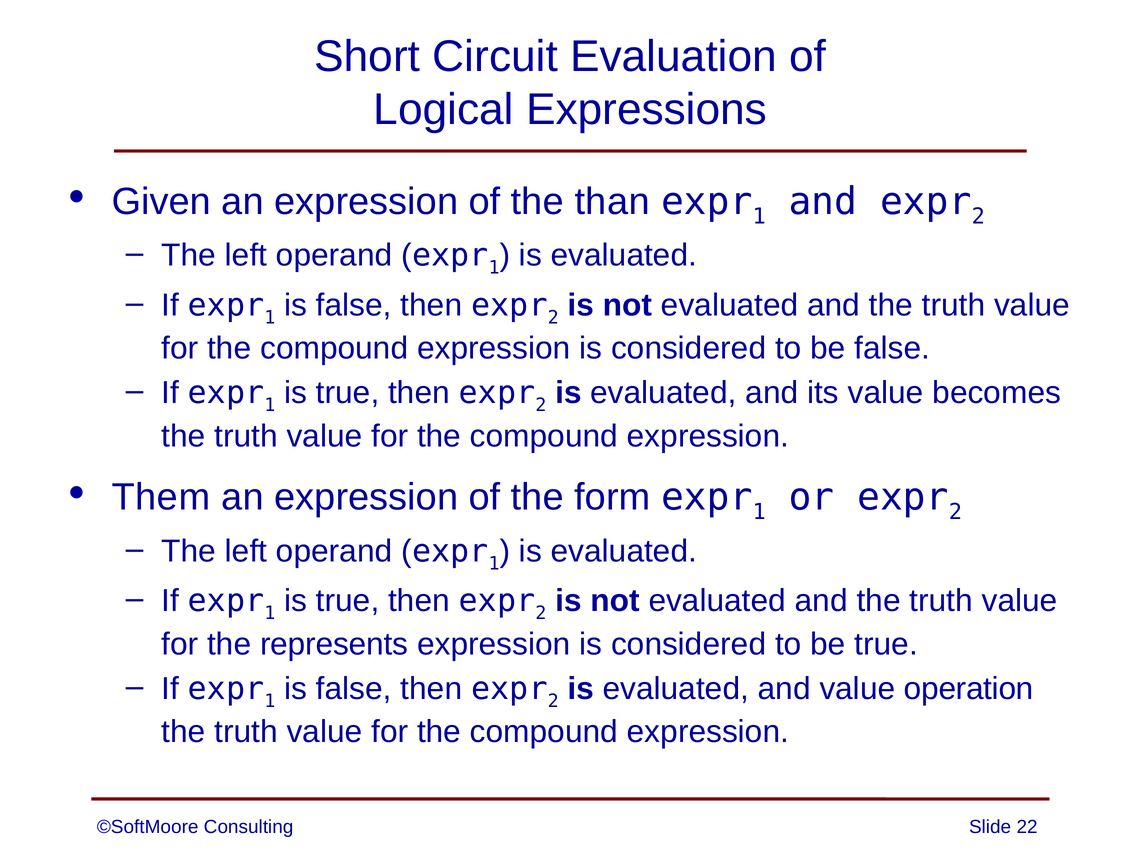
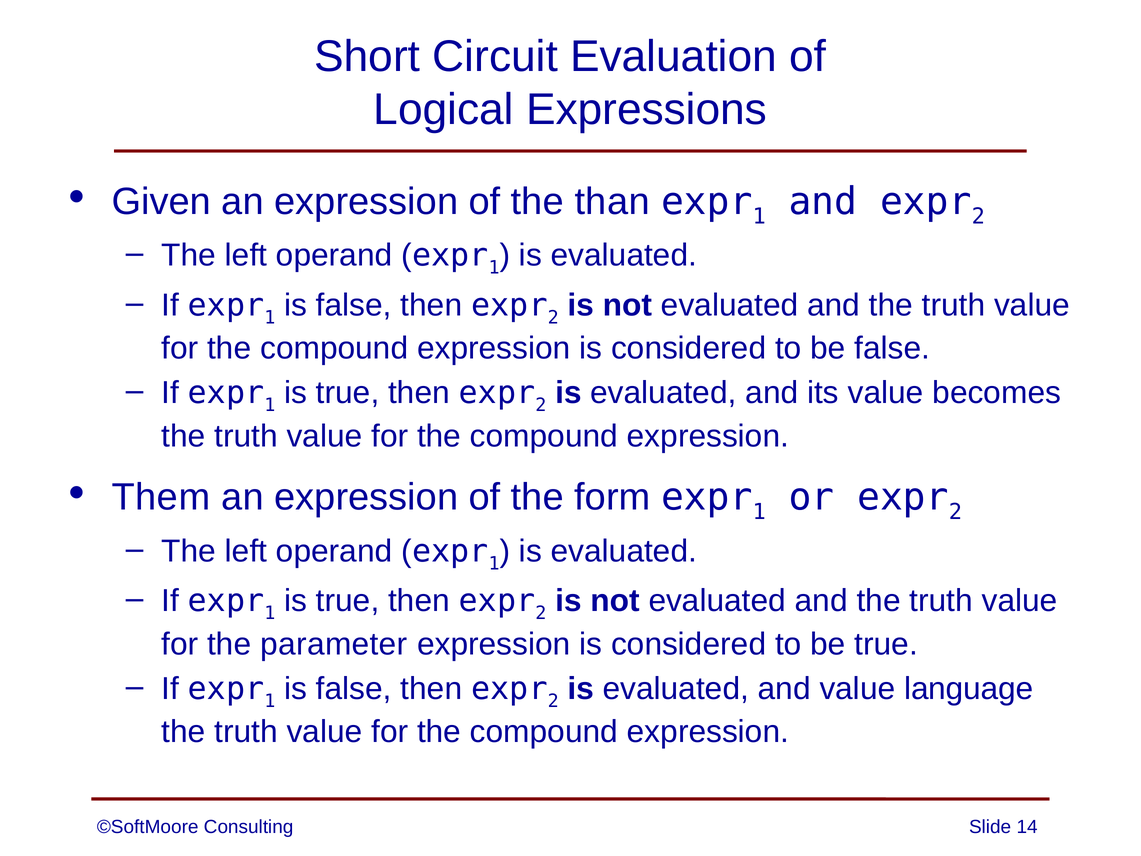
represents: represents -> parameter (334, 644)
operation: operation -> language (969, 688)
22: 22 -> 14 (1027, 827)
